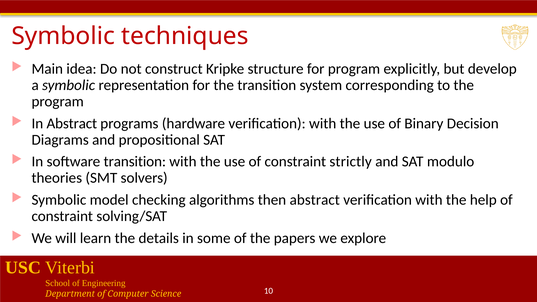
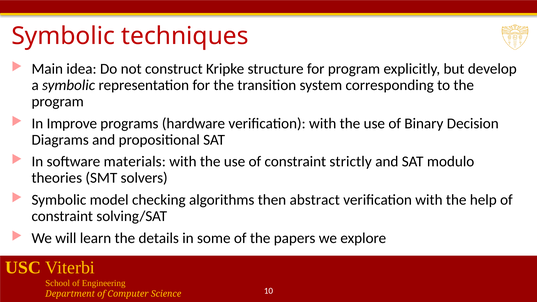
In Abstract: Abstract -> Improve (72, 123)
software transition: transition -> materials (135, 162)
